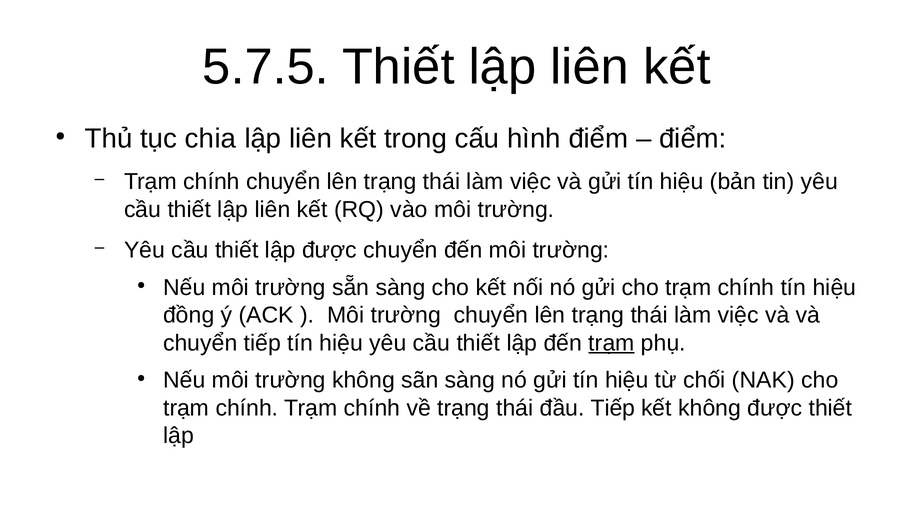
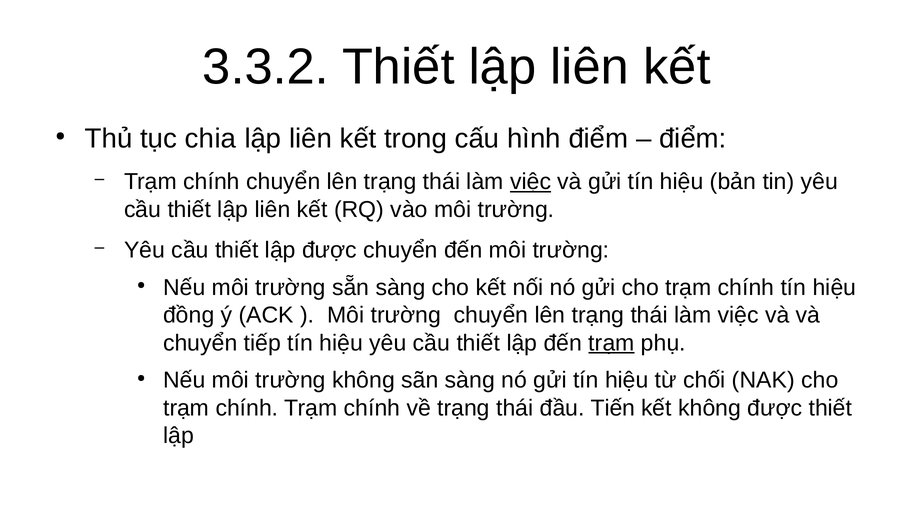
5.7.5: 5.7.5 -> 3.3.2 (266, 67)
việc underline: none -> present (531, 182)
đầu Tiếp: Tiếp -> Tiến (613, 408)
